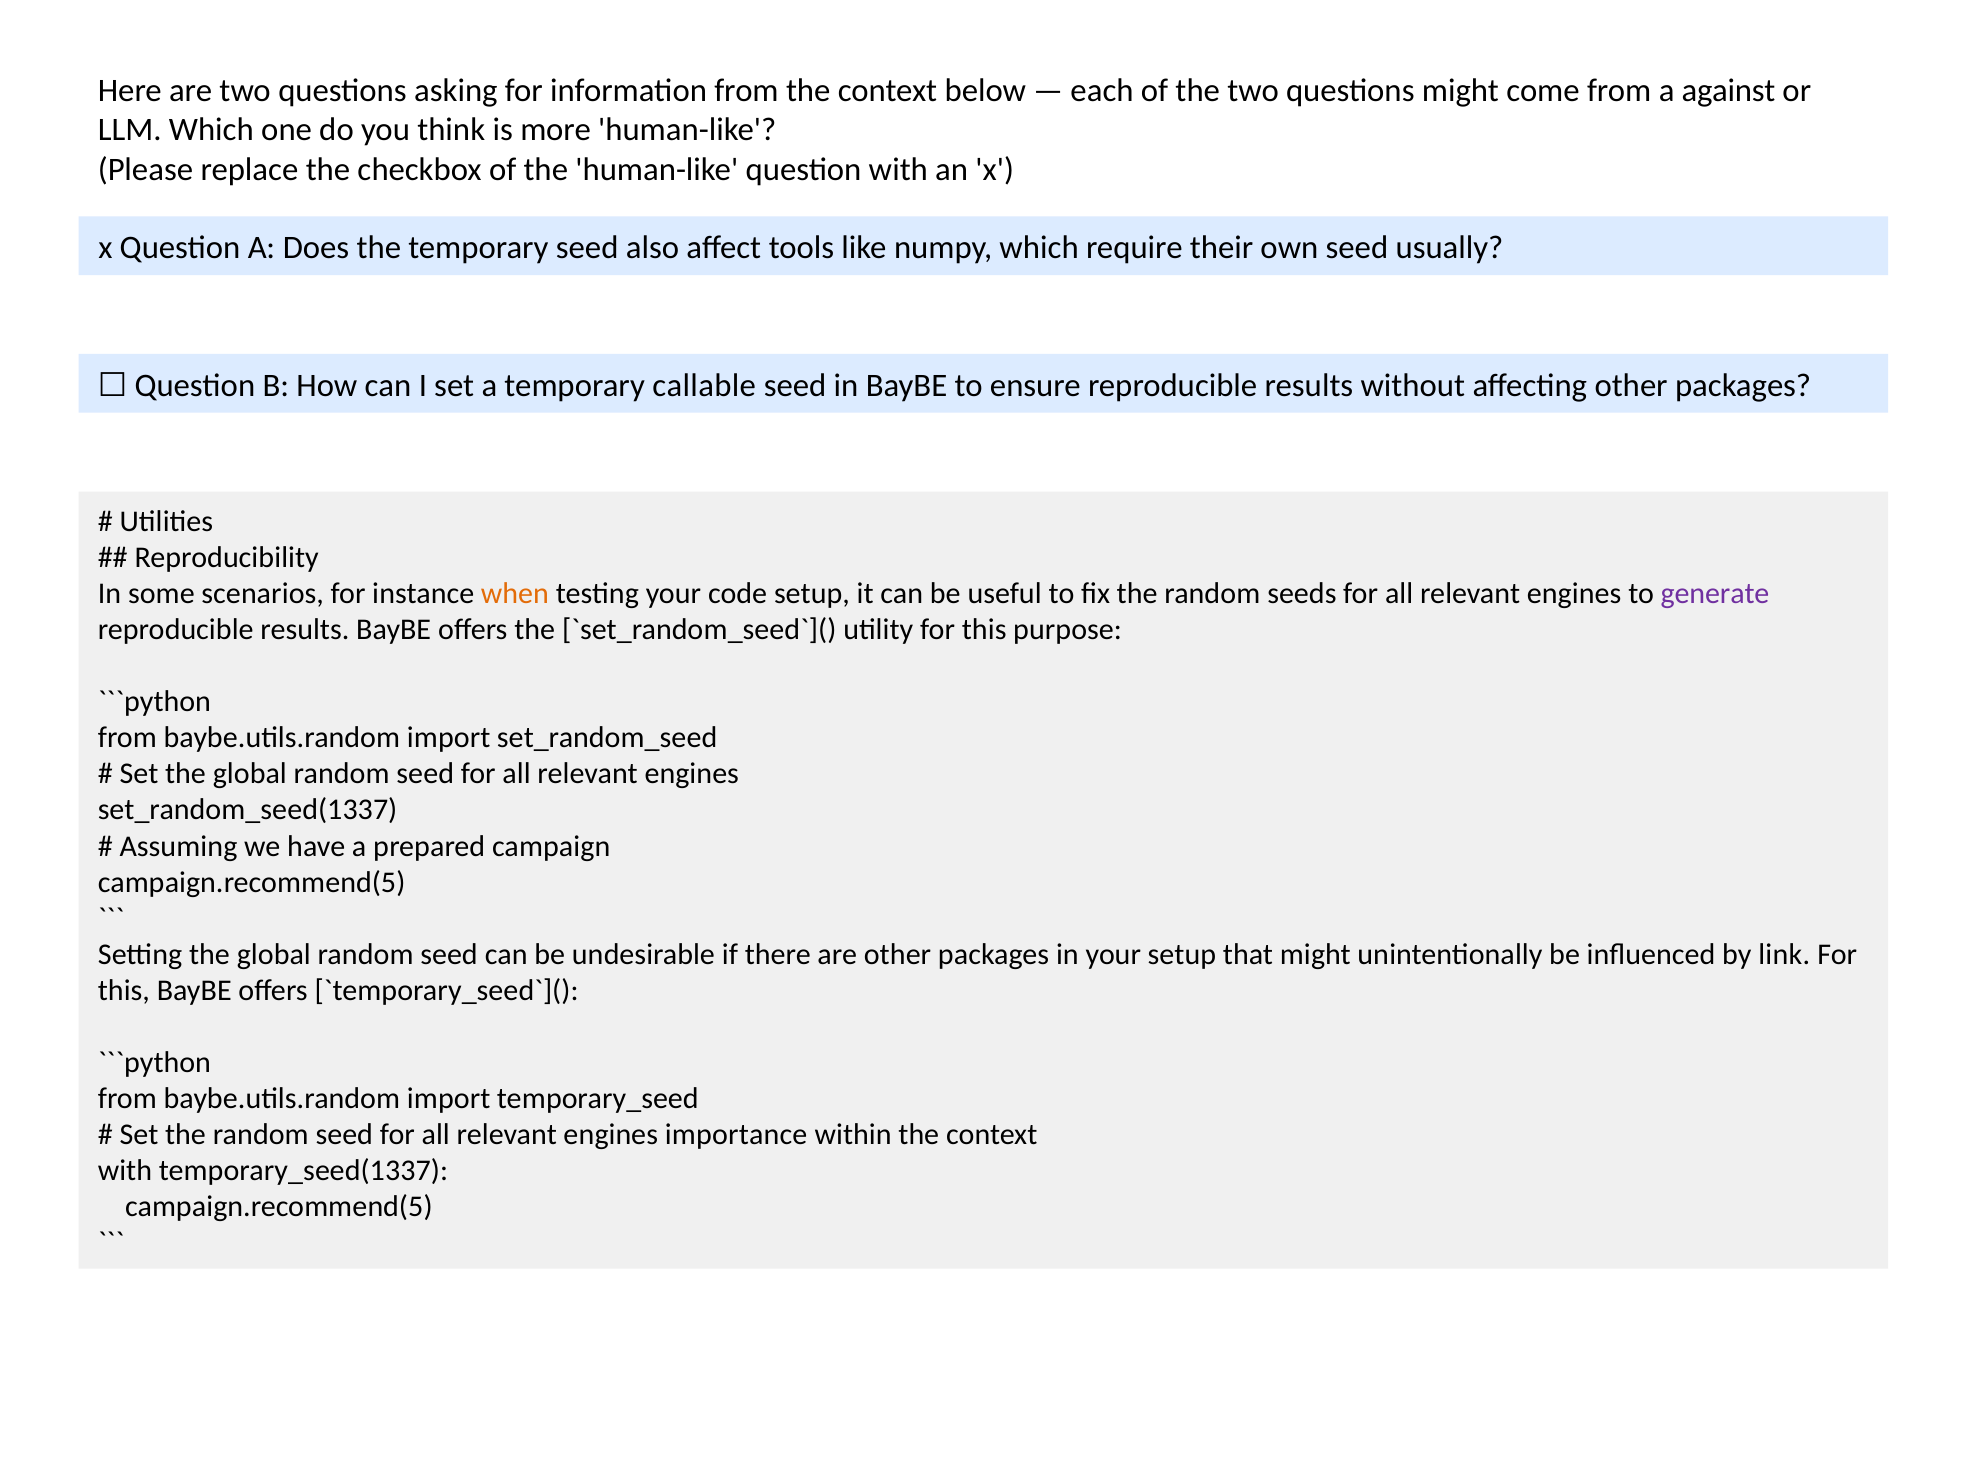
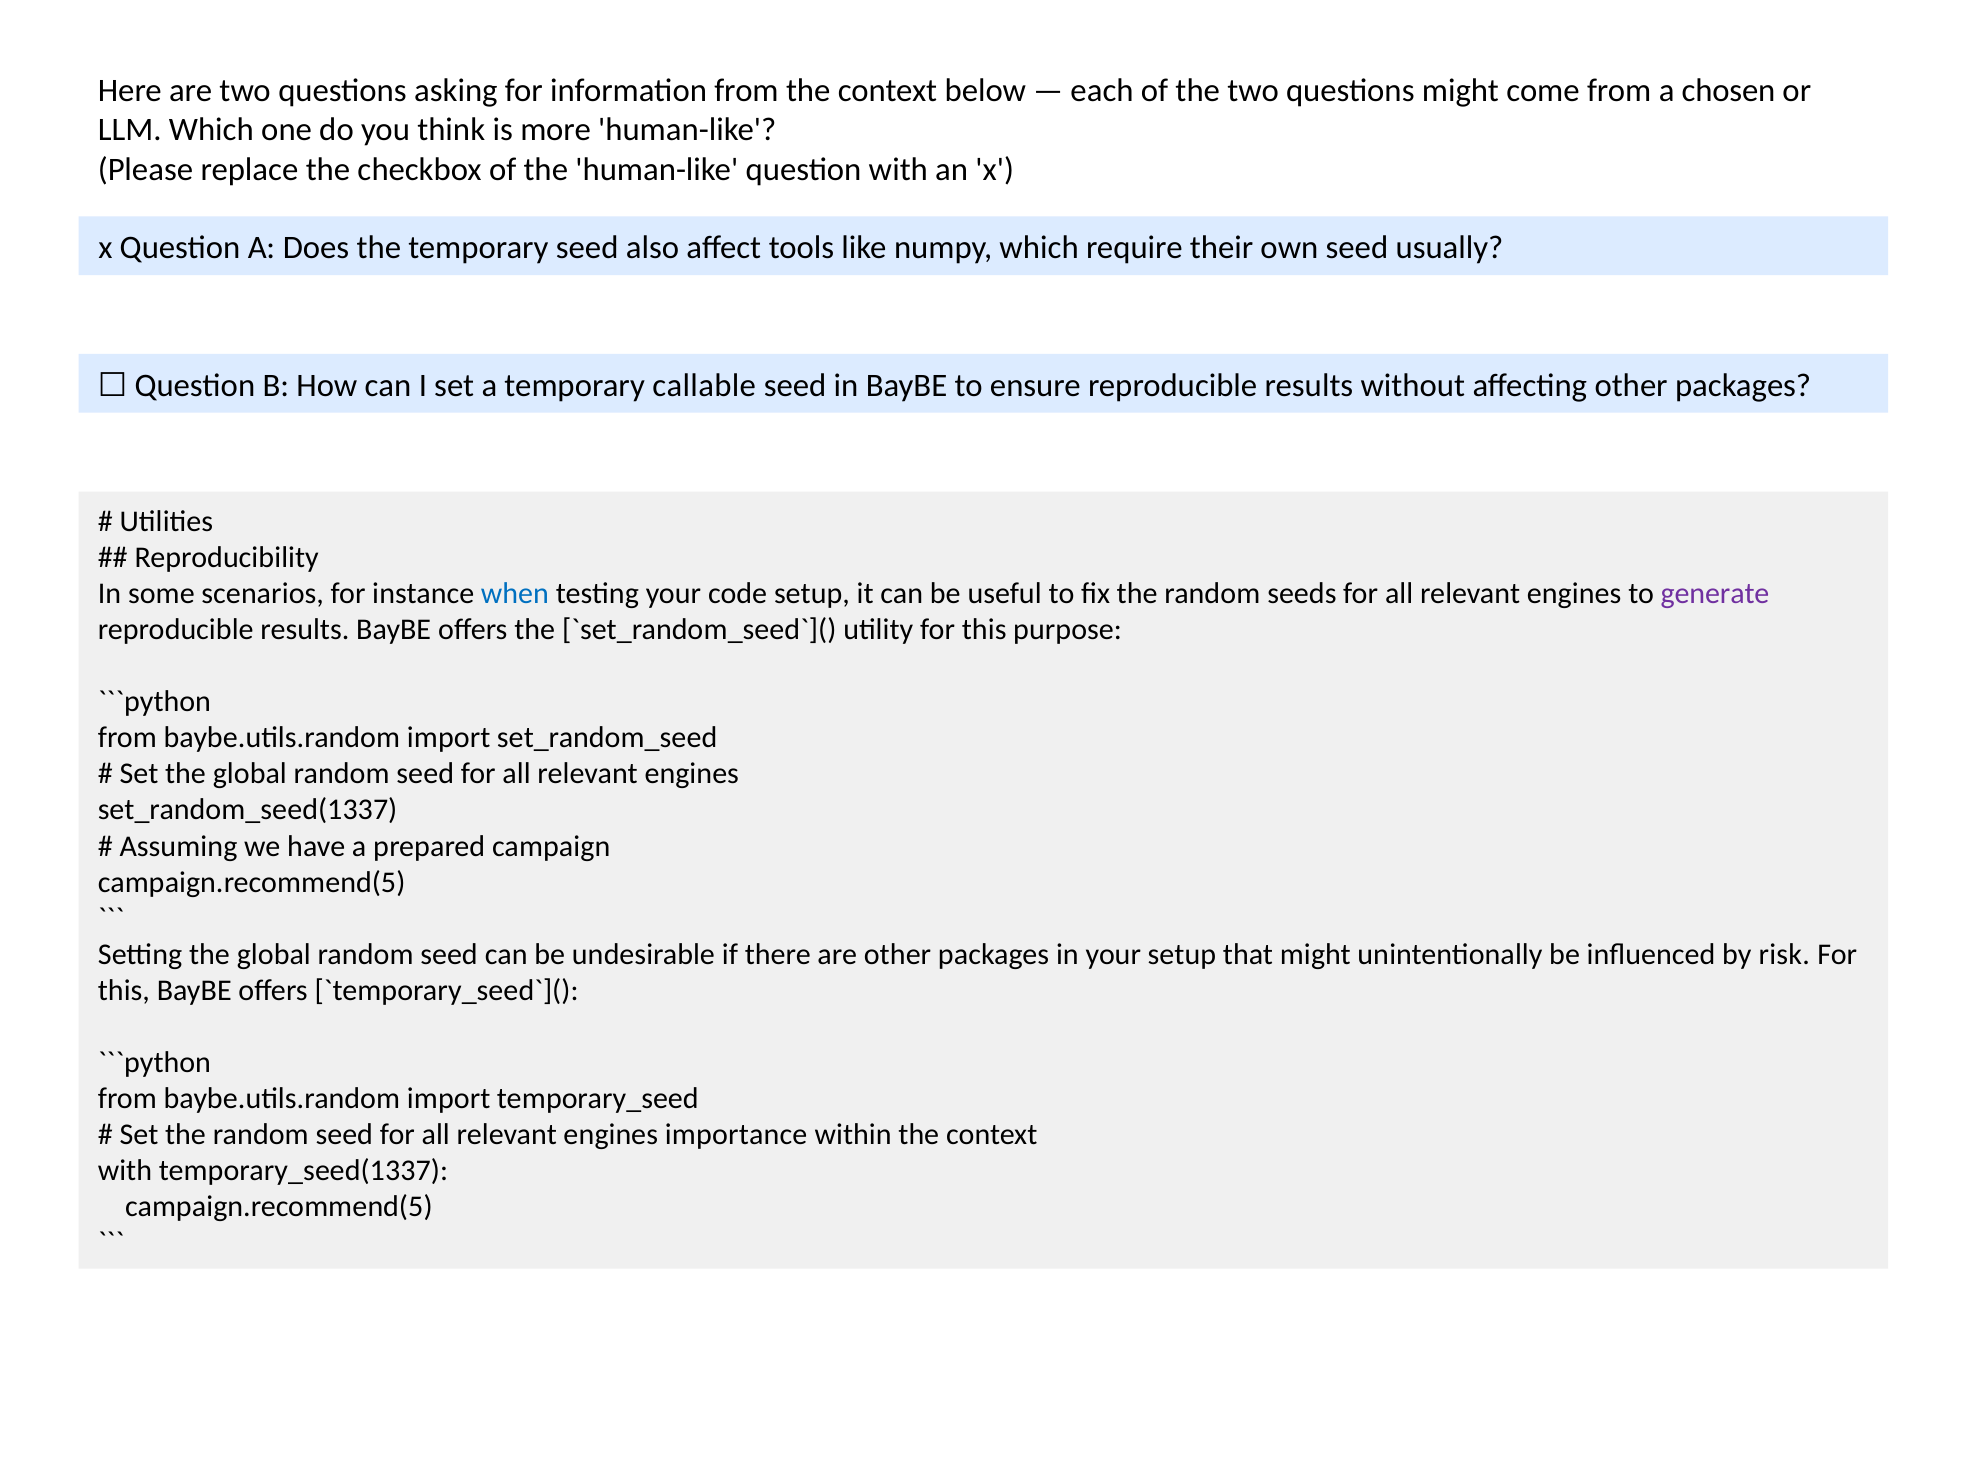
against: against -> chosen (1728, 91)
when colour: orange -> blue (515, 594)
link: link -> risk (1784, 955)
